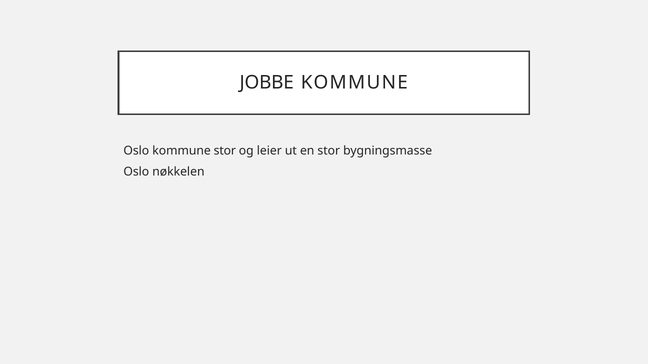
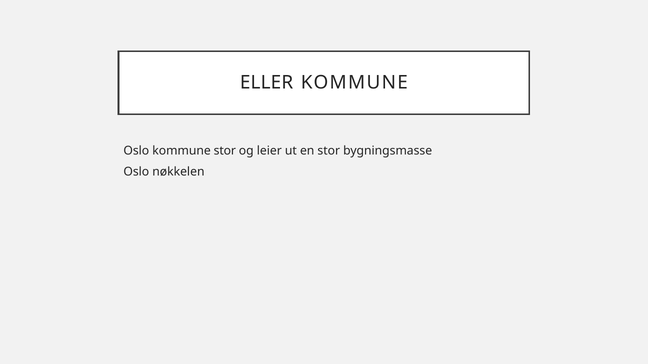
JOBBE: JOBBE -> ELLER (267, 83)
